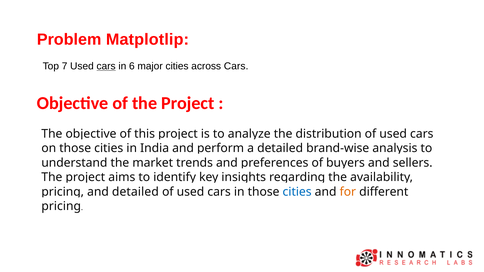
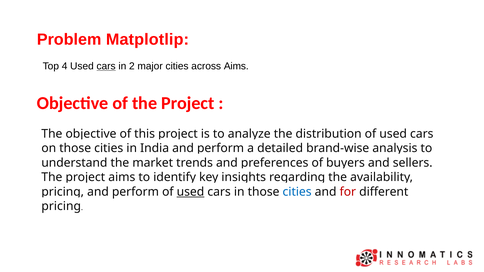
7: 7 -> 4 (65, 66)
6: 6 -> 2 (132, 66)
across Cars: Cars -> Aims (236, 66)
detailed: detailed -> perform (135, 192)
used underline: none -> present (190, 192)
for colour: orange -> red (348, 192)
